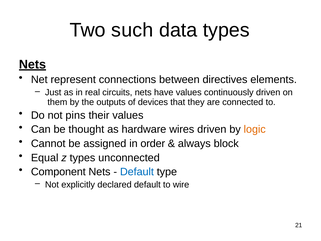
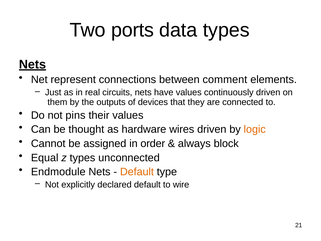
such: such -> ports (132, 30)
directives: directives -> comment (225, 79)
Component: Component -> Endmodule (58, 172)
Default colour: blue -> orange (137, 172)
